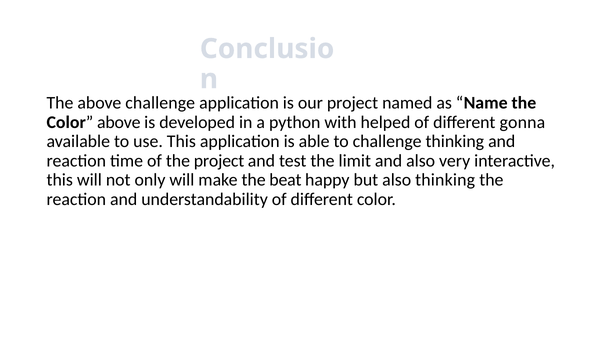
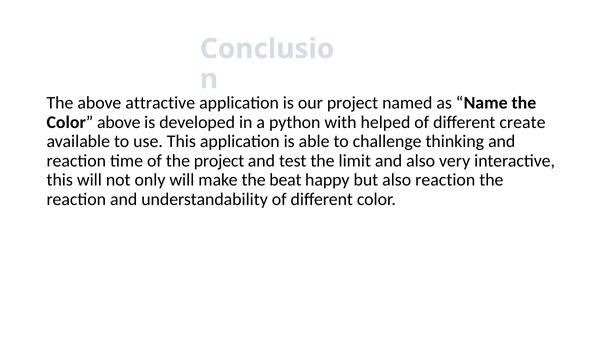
above challenge: challenge -> attractive (160, 103)
gonna: gonna -> create (522, 123)
also thinking: thinking -> reaction (445, 180)
